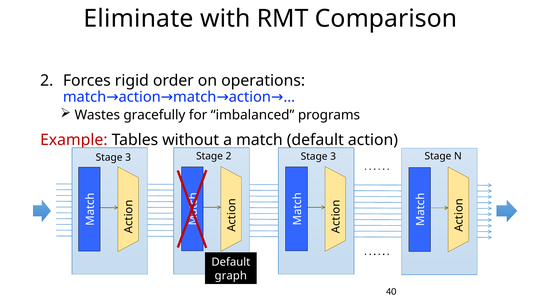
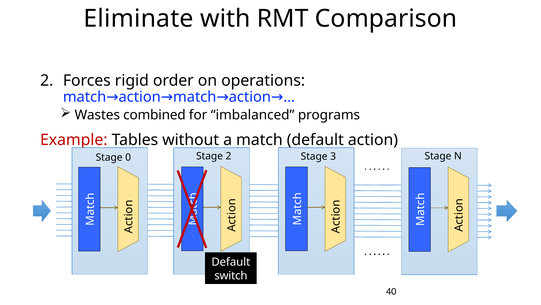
gracefully: gracefully -> combined (154, 115)
3: 3 -> 0 (128, 157)
graph: graph -> switch (231, 275)
